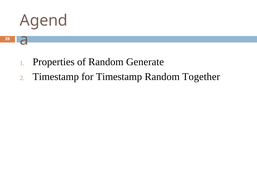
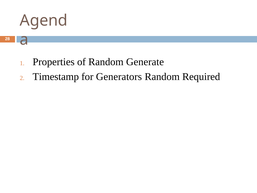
for Timestamp: Timestamp -> Generators (119, 77)
Together: Together -> Required (201, 77)
